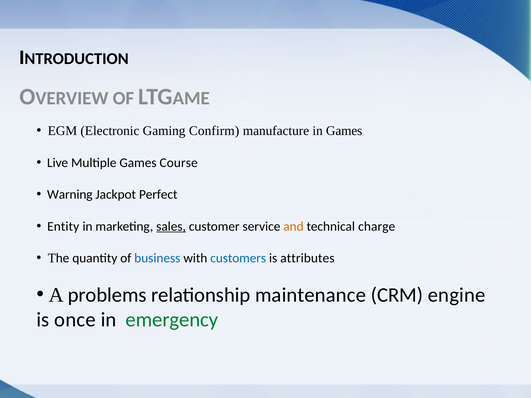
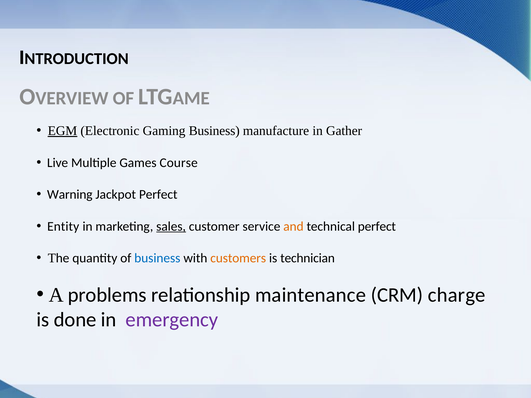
EGM underline: none -> present (62, 131)
Gaming Confirm: Confirm -> Business (214, 131)
in Games: Games -> Gather (344, 131)
technical charge: charge -> perfect (377, 226)
customers colour: blue -> orange (238, 258)
attributes: attributes -> technician (308, 258)
engine: engine -> charge (457, 295)
once: once -> done (75, 320)
emergency colour: green -> purple (172, 320)
